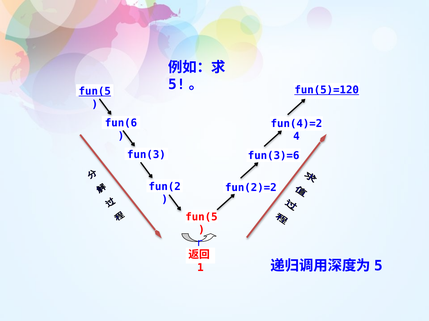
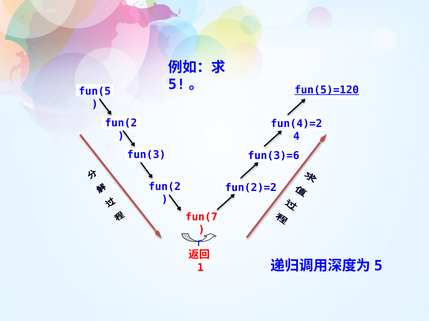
fun(5 underline: present -> none (95, 92)
fun(6: fun(6 -> fun(2 (121, 123)
fun(5: fun(5 -> fun(7 (201, 217)
